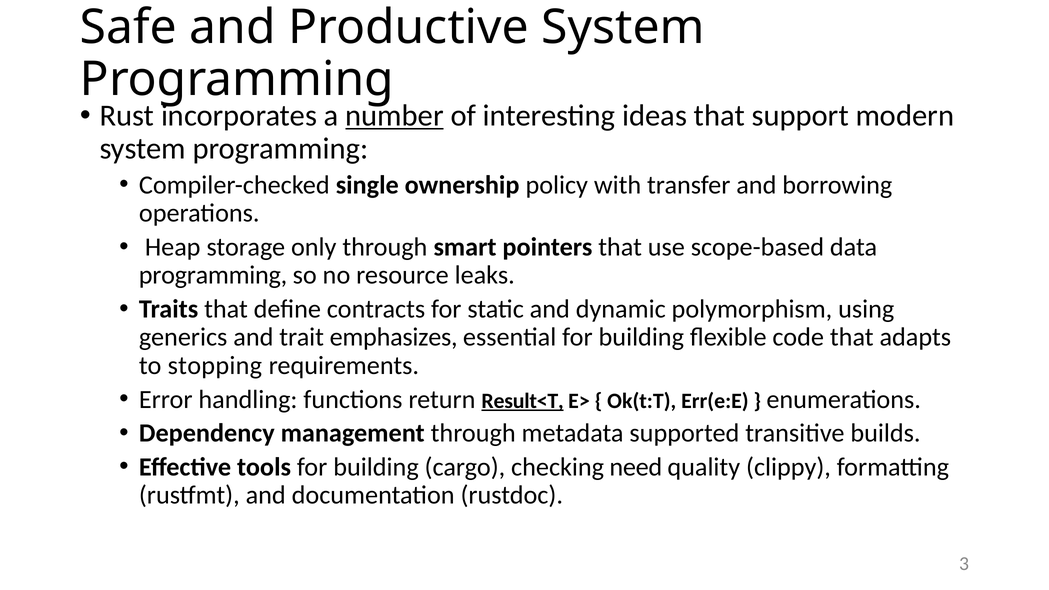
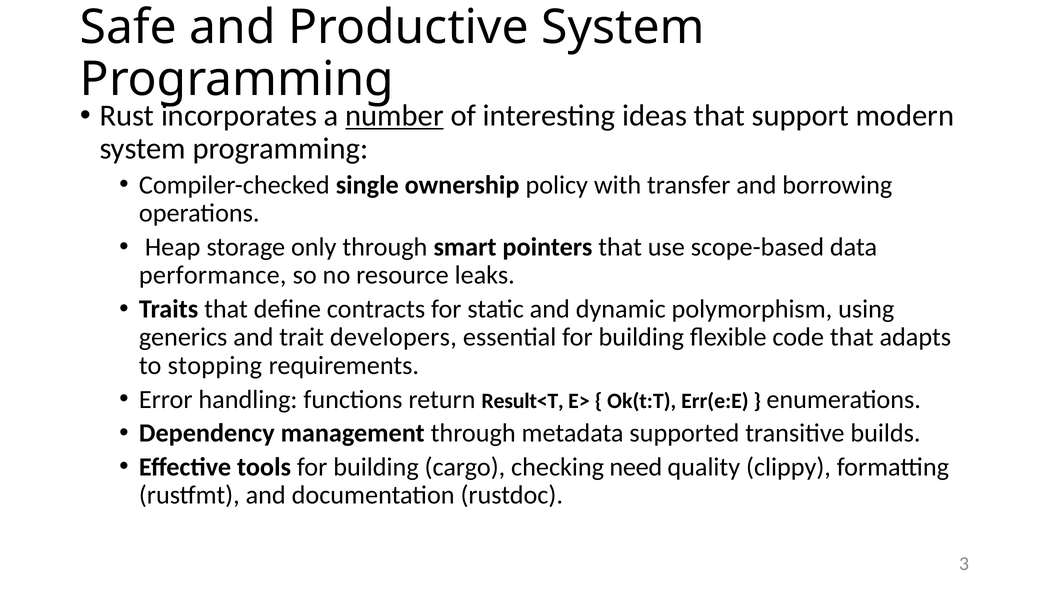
programming: programming -> performance (213, 275)
emphasizes: emphasizes -> developers (393, 337)
Result<T underline: present -> none (523, 401)
